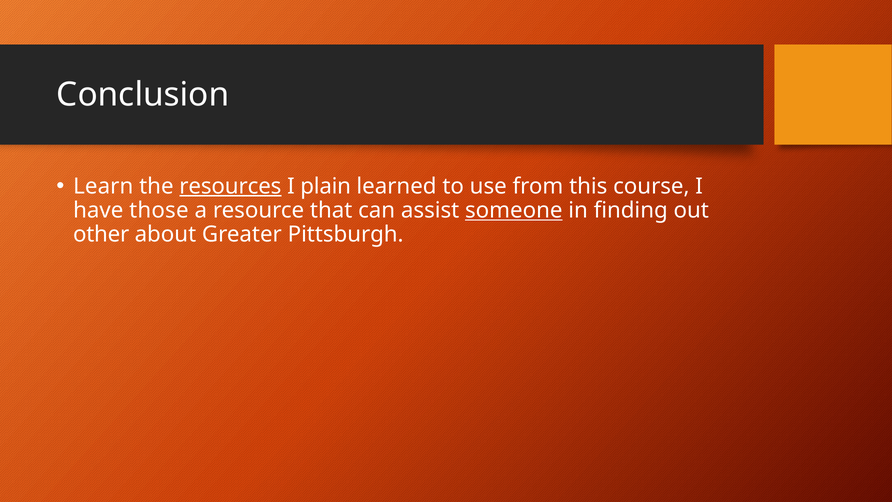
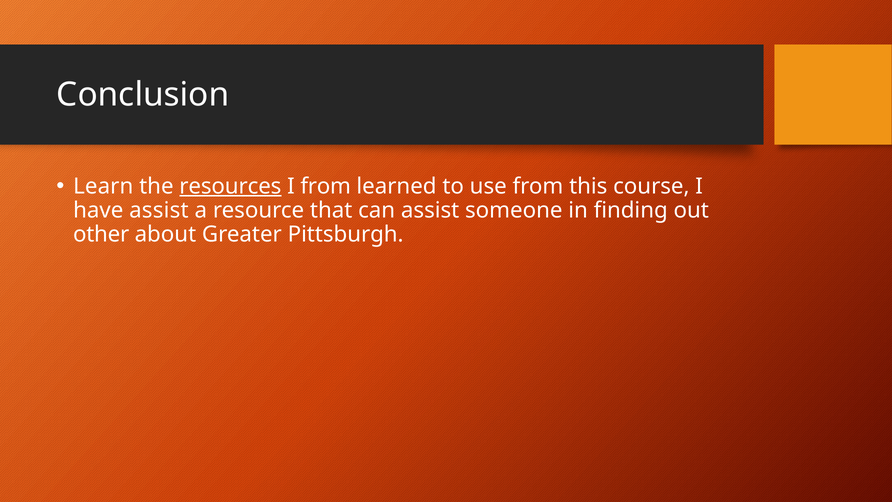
I plain: plain -> from (326, 186)
have those: those -> assist (159, 210)
someone underline: present -> none (514, 210)
